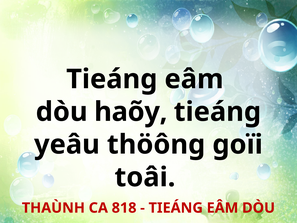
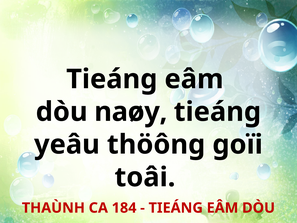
haõy: haõy -> naøy (131, 112)
818: 818 -> 184 (124, 208)
